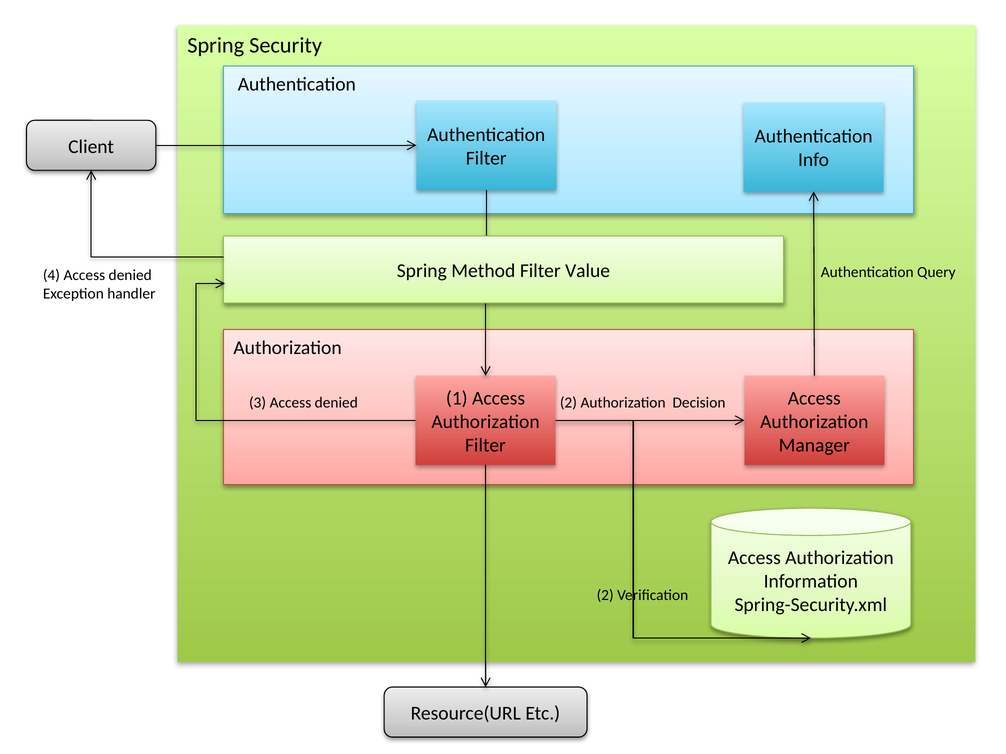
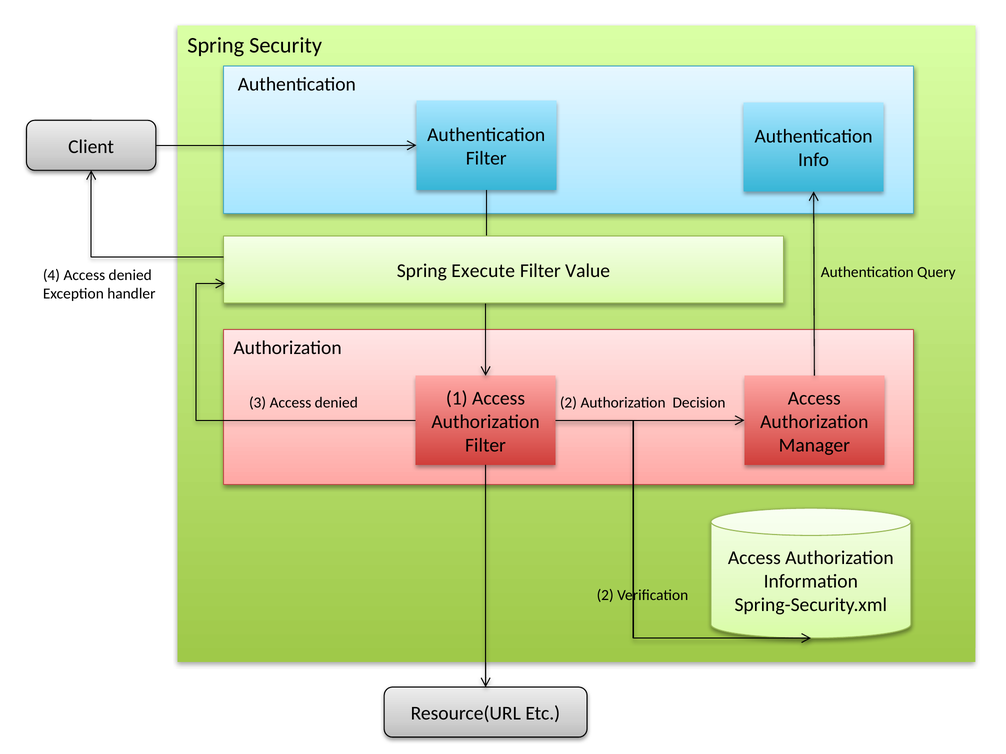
Method: Method -> Execute (483, 271)
